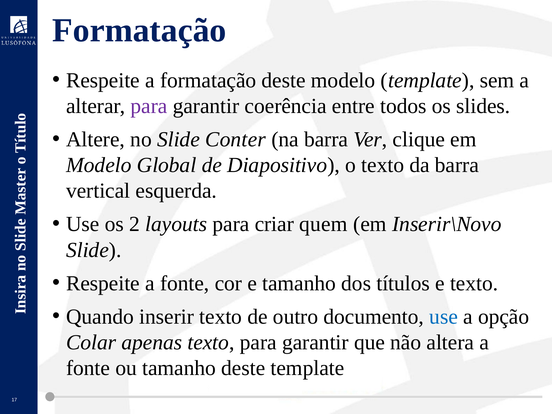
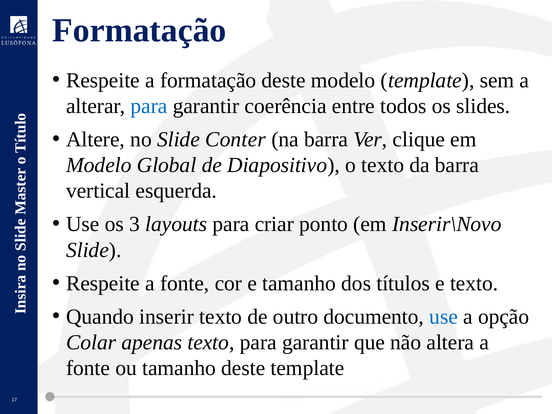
para colour: purple -> blue (149, 106)
2: 2 -> 3 (135, 224)
quem: quem -> ponto (324, 224)
